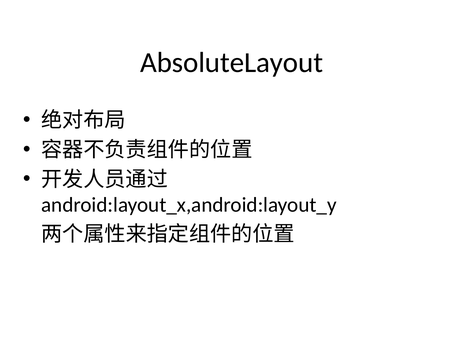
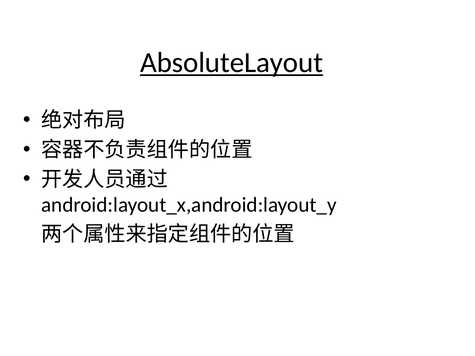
AbsoluteLayout underline: none -> present (232, 63)
